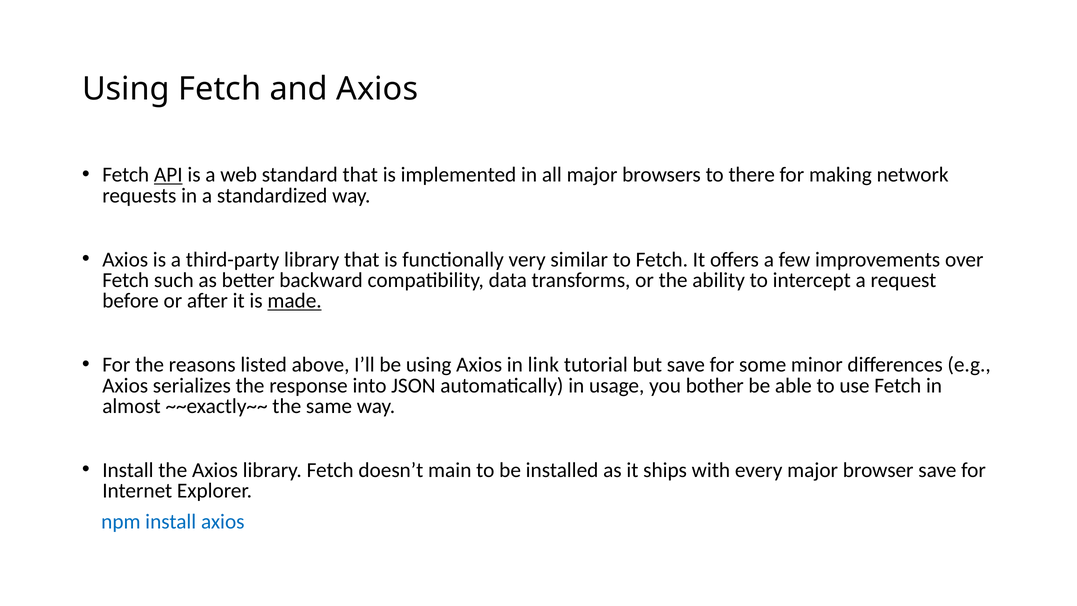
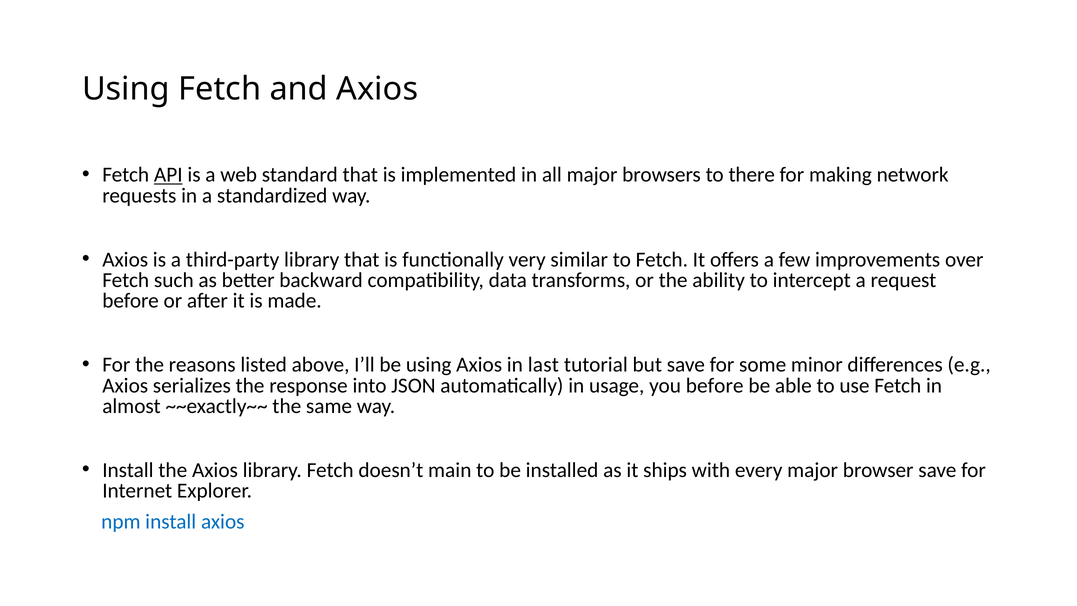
made underline: present -> none (295, 301)
link: link -> last (543, 365)
you bother: bother -> before (715, 385)
